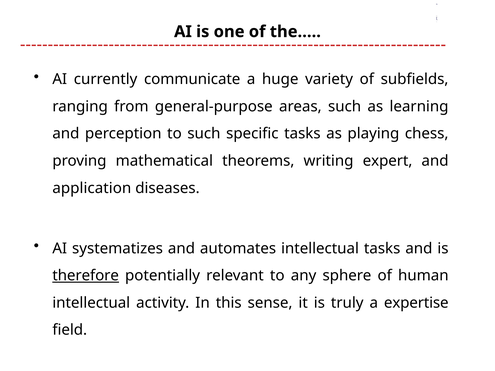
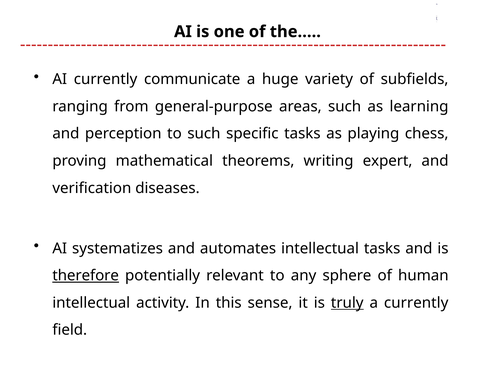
application: application -> verification (92, 188)
truly underline: none -> present (347, 303)
a expertise: expertise -> currently (416, 303)
